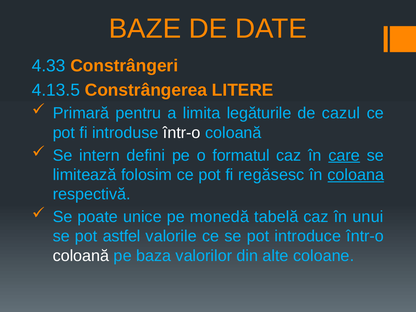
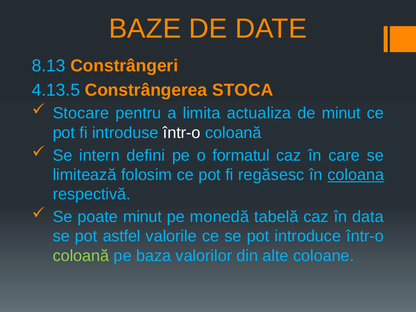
4.33: 4.33 -> 8.13 (49, 66)
LITERE: LITERE -> STOCA (243, 90)
Primară: Primară -> Stocare (81, 113)
legăturile: legăturile -> actualiza (259, 113)
de cazul: cazul -> minut (341, 113)
care underline: present -> none (344, 155)
poate unice: unice -> minut (143, 217)
unui: unui -> data (368, 217)
coloană colour: white -> light green (81, 256)
